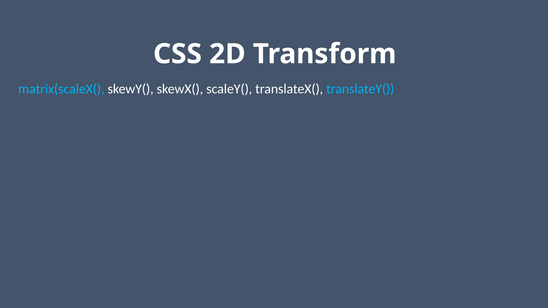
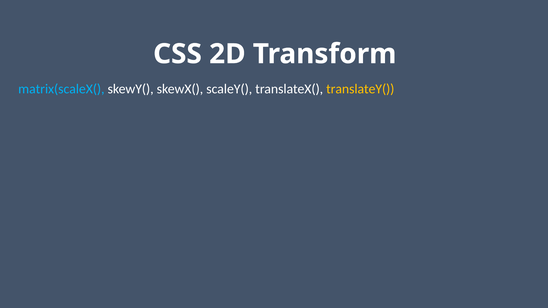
translateY( colour: light blue -> yellow (360, 89)
